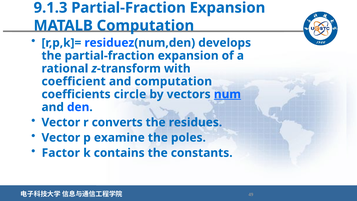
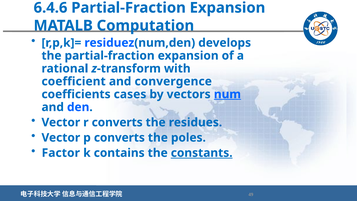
9.1.3: 9.1.3 -> 6.4.6 (51, 8)
and computation: computation -> convergence (173, 81)
circle: circle -> cases (130, 94)
p examine: examine -> converts (119, 138)
constants underline: none -> present (202, 153)
